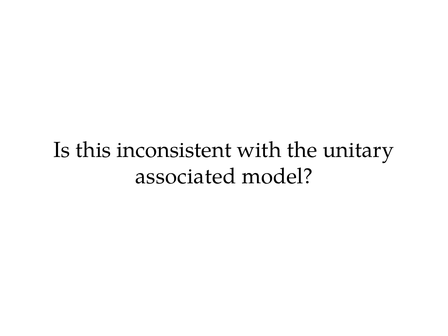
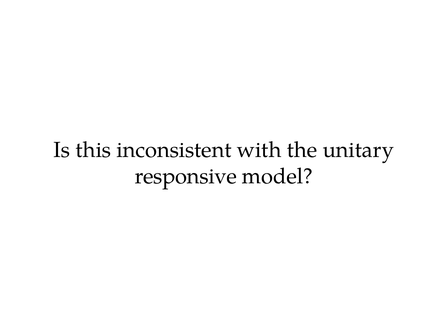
associated: associated -> responsive (186, 176)
